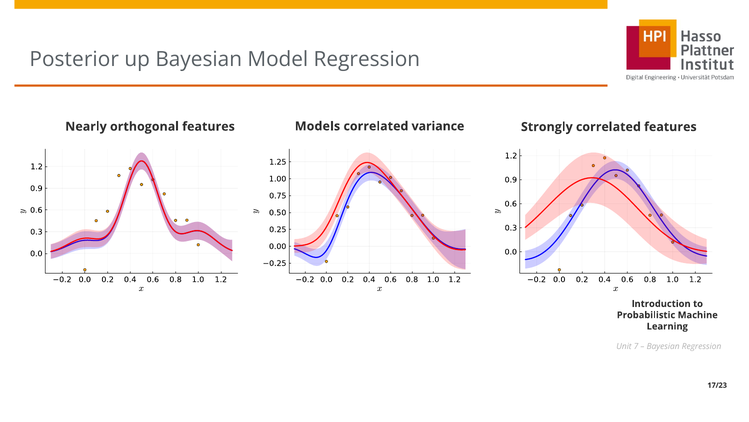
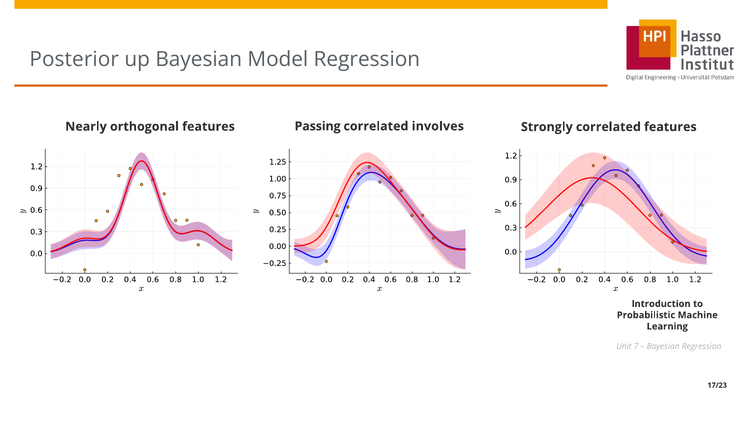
Models: Models -> Passing (318, 126)
variance: variance -> involves (438, 126)
